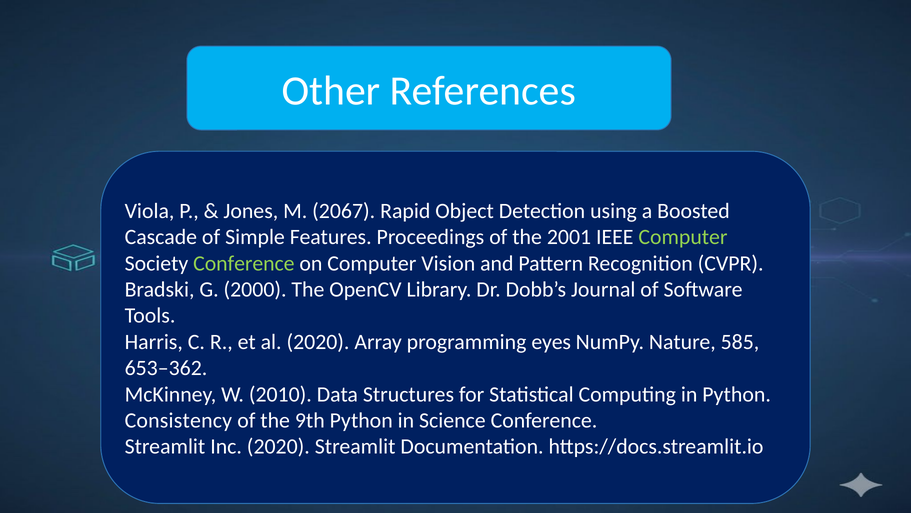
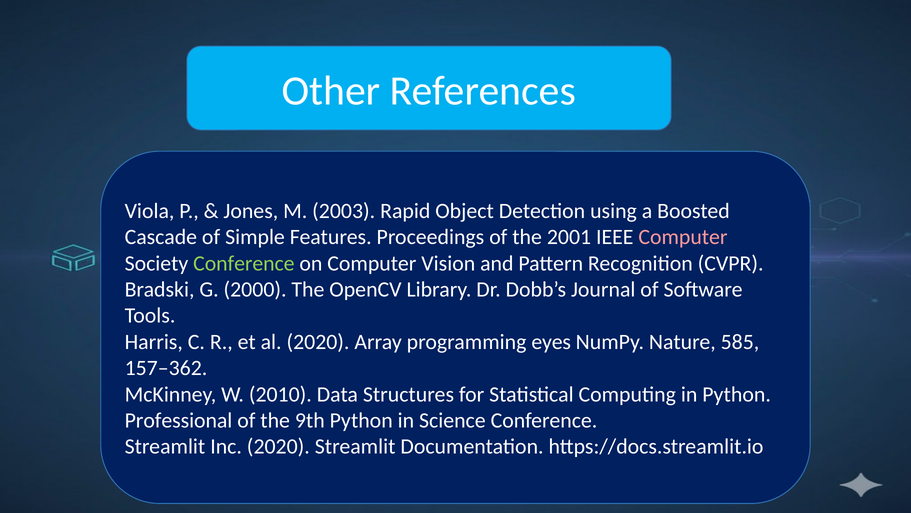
2067: 2067 -> 2003 (344, 211)
Computer colour: light green -> pink (683, 237)
653–362: 653–362 -> 157–362 (166, 368)
Consistency: Consistency -> Professional (178, 420)
